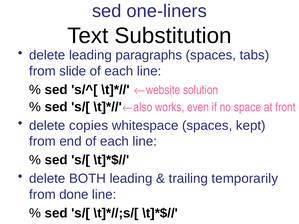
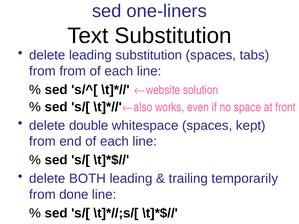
leading paragraphs: paragraphs -> substitution (149, 55)
from slide: slide -> from (73, 71)
copies: copies -> double (89, 126)
